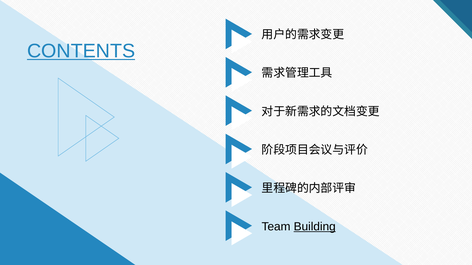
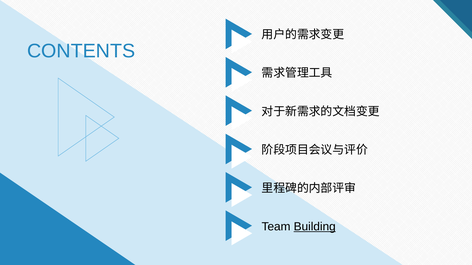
CONTENTS underline: present -> none (81, 51)
